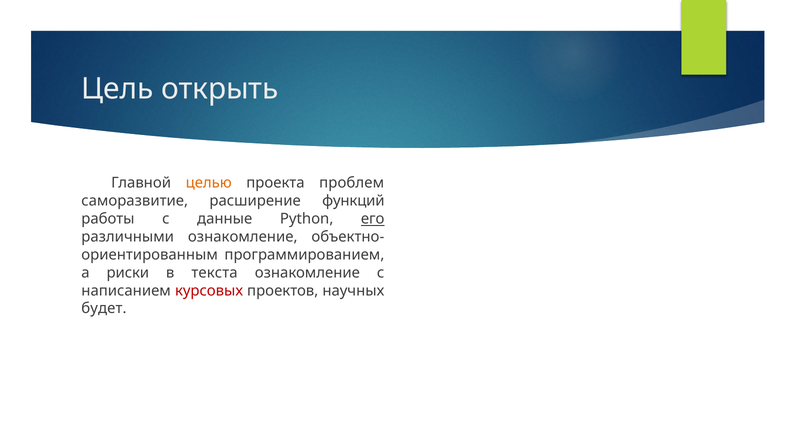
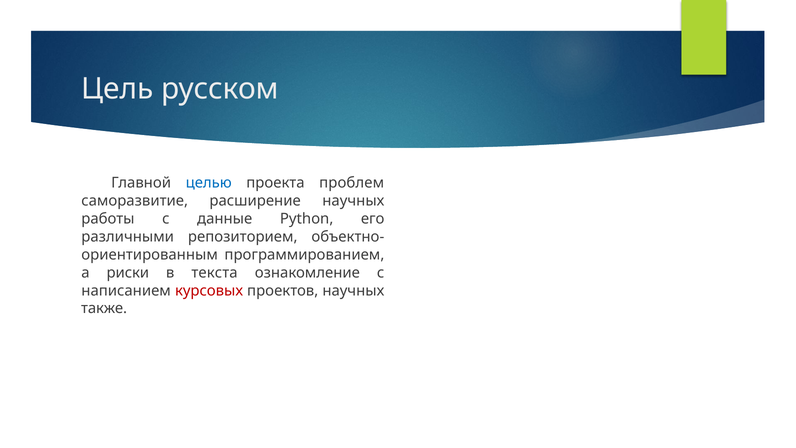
открыть: открыть -> русском (220, 89)
целью colour: orange -> blue (209, 183)
расширение функций: функций -> научных (353, 201)
его underline: present -> none (373, 219)
различными ознакомление: ознакомление -> репозиторием (243, 237)
будет: будет -> также (104, 308)
